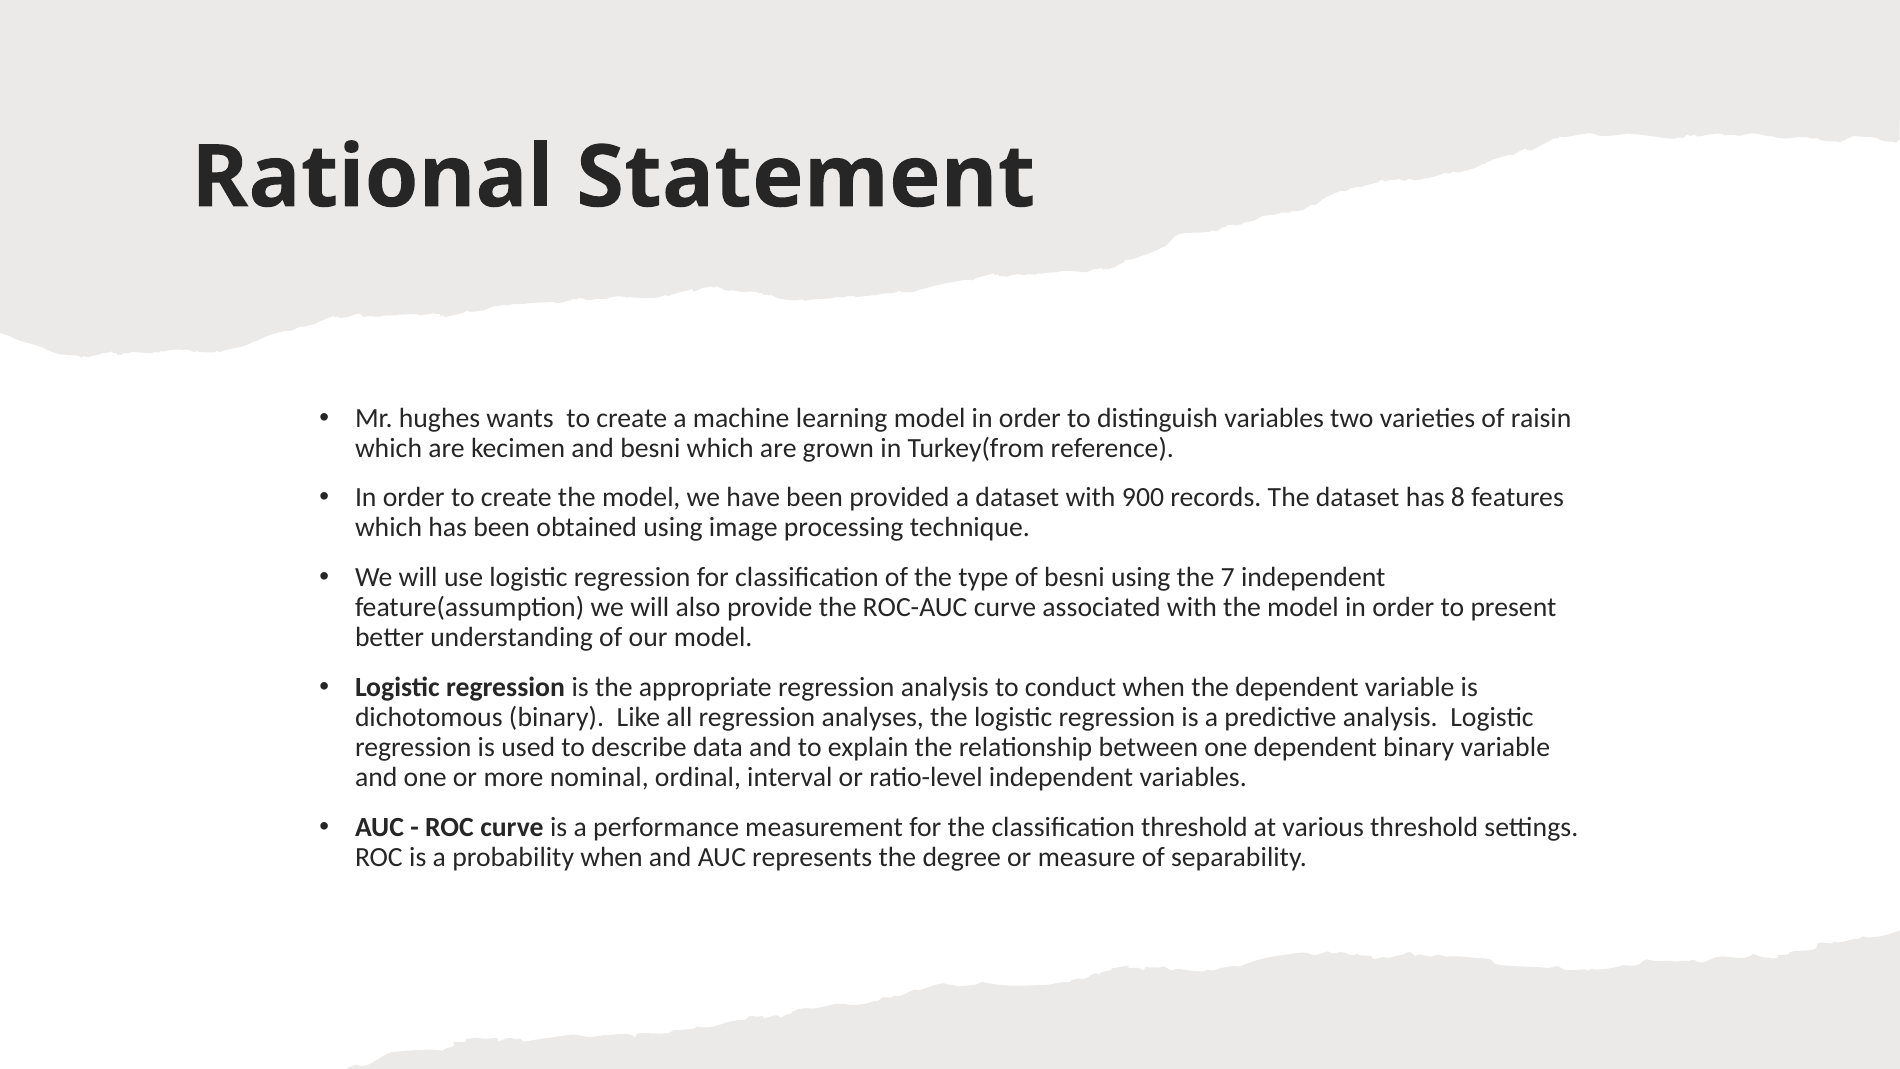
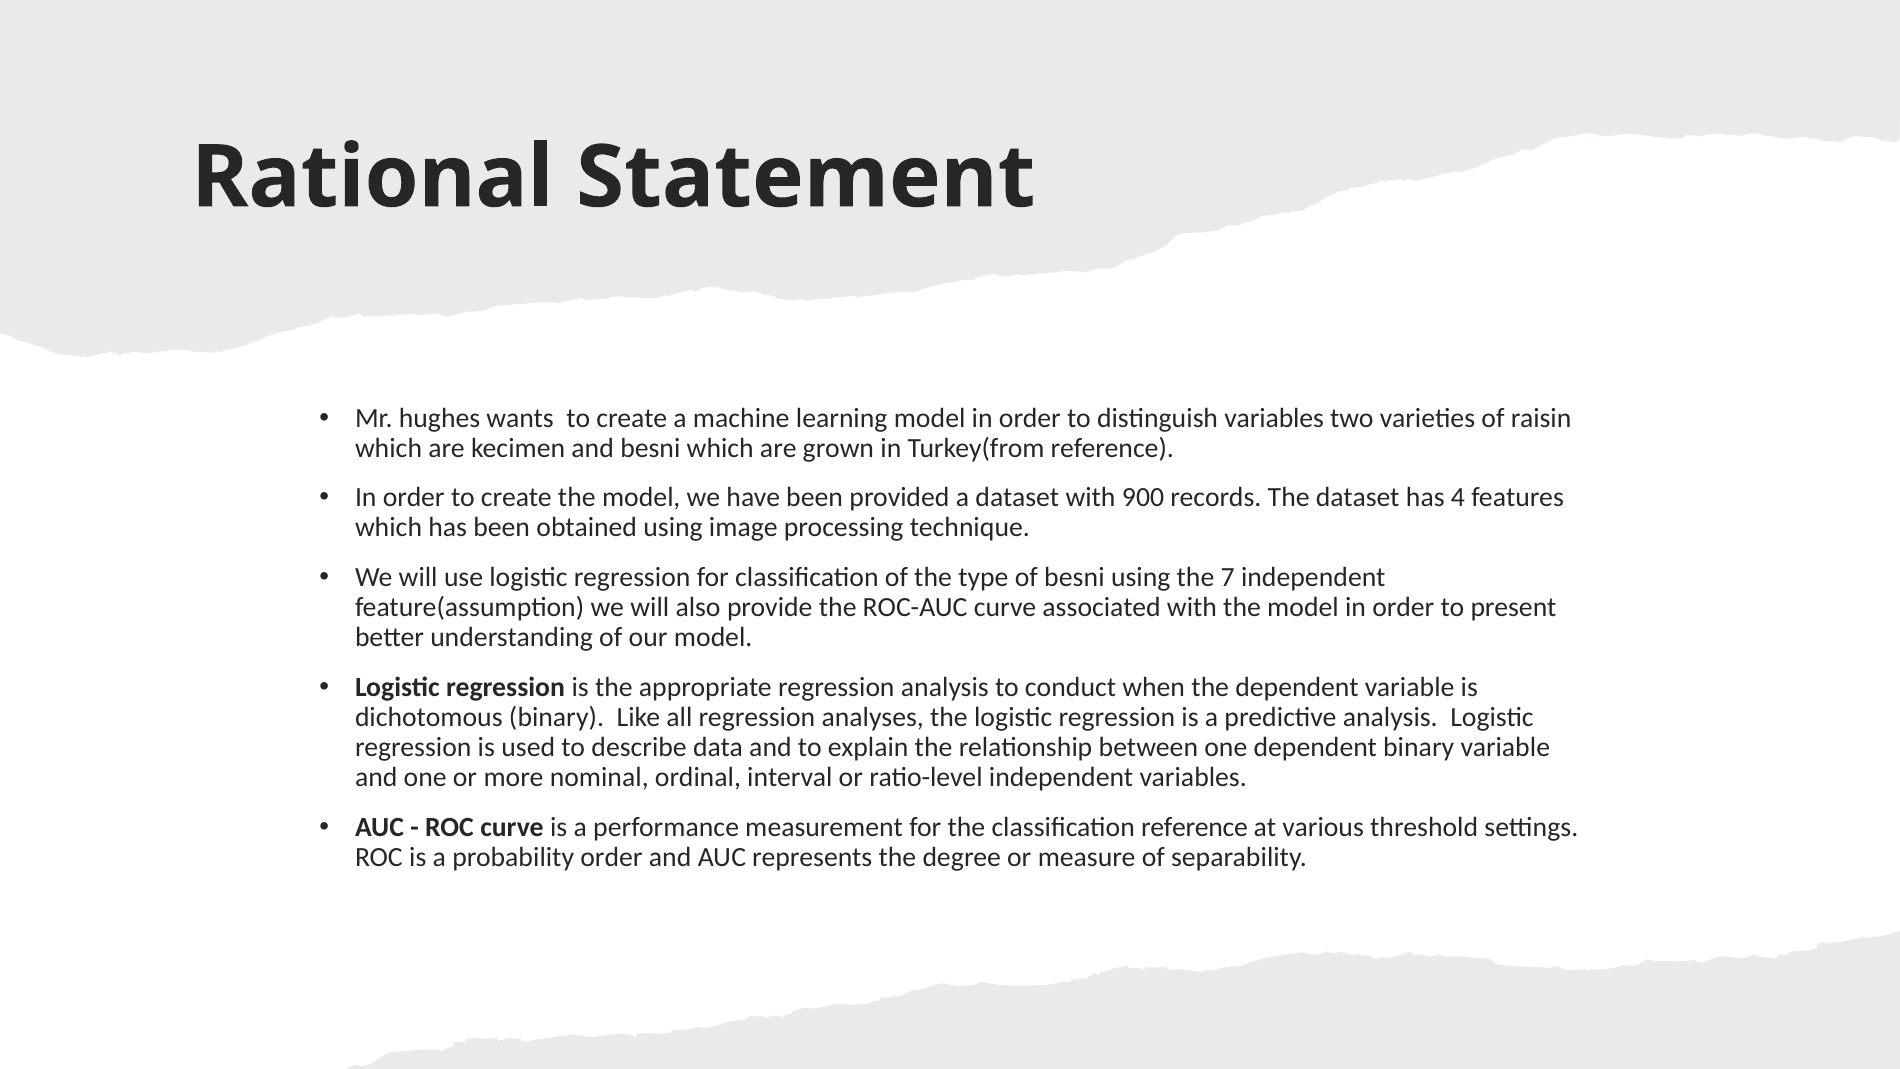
8: 8 -> 4 (1458, 498)
classification threshold: threshold -> reference (1194, 827)
probability when: when -> order (611, 857)
